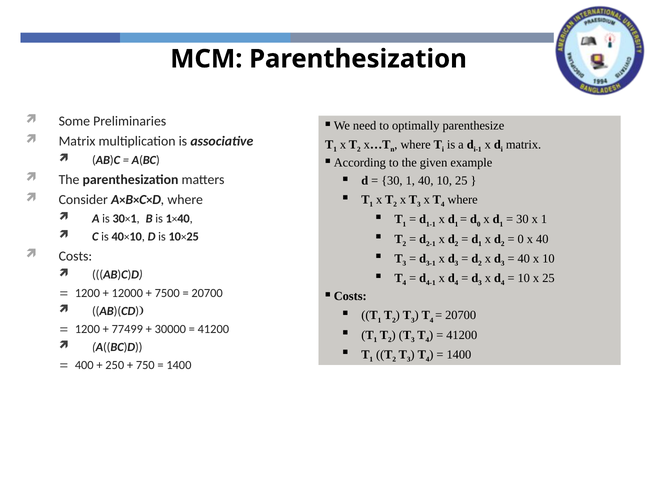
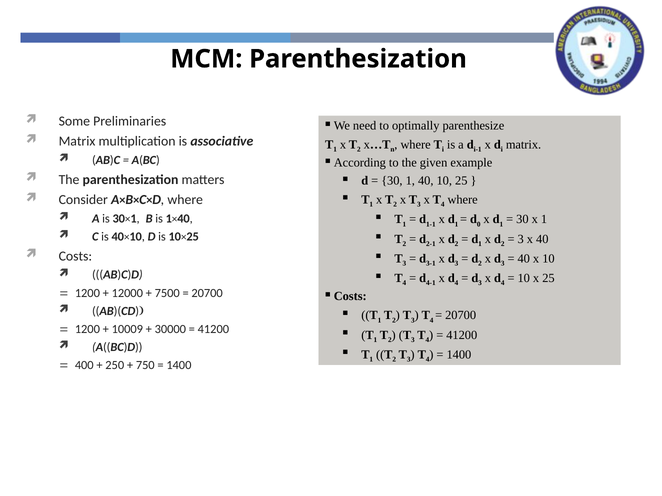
0: 0 -> 3 (521, 239)
77499: 77499 -> 10009 (127, 330)
